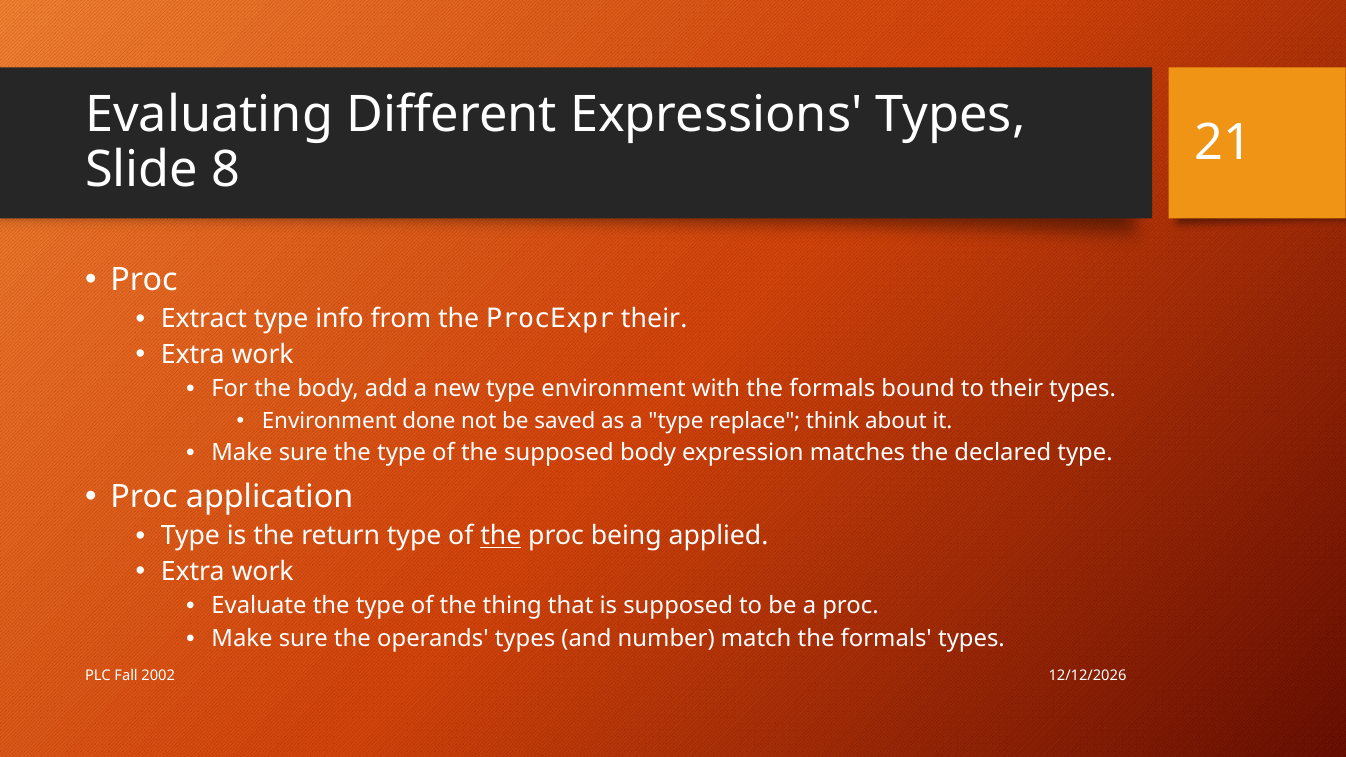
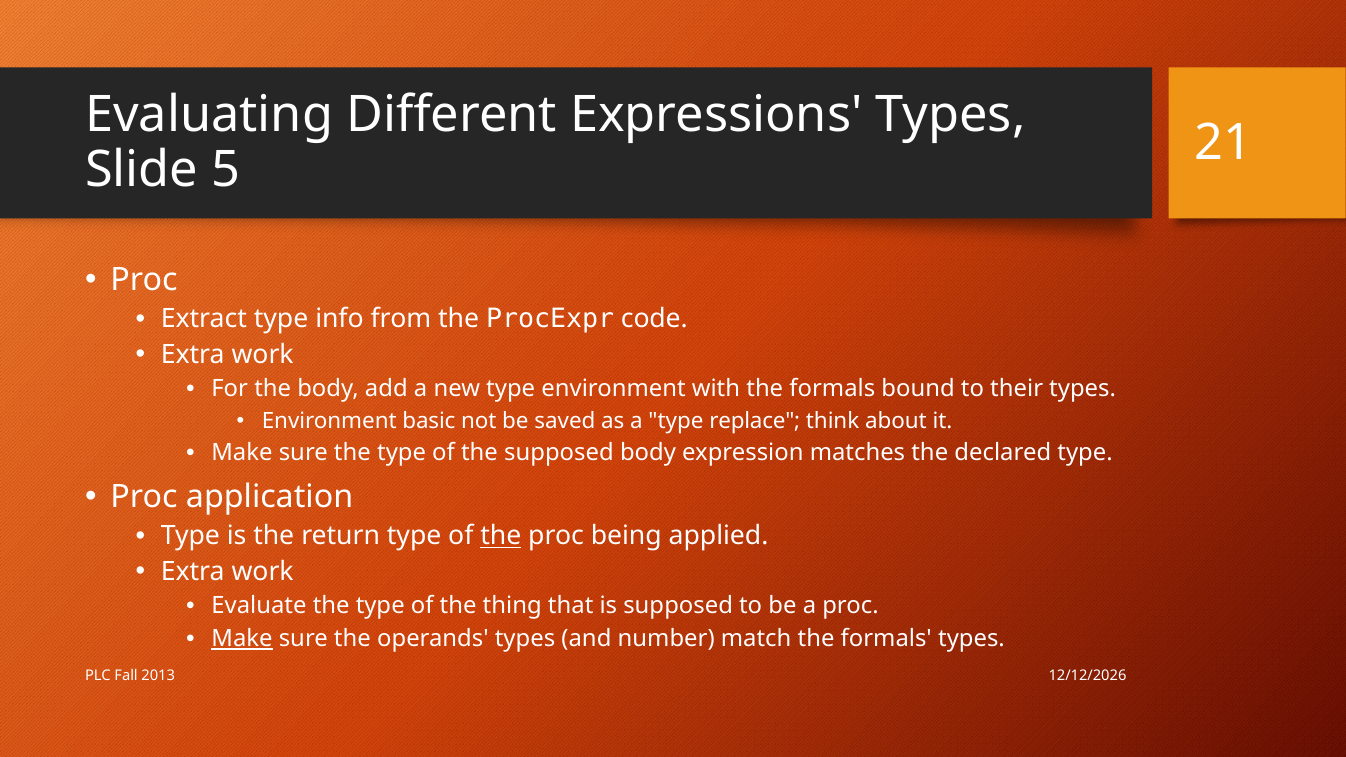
8: 8 -> 5 (226, 170)
ProcExpr their: their -> code (654, 319)
done: done -> basic (429, 421)
Make underline: none -> present (242, 639)
2002: 2002 -> 2013 (158, 675)
